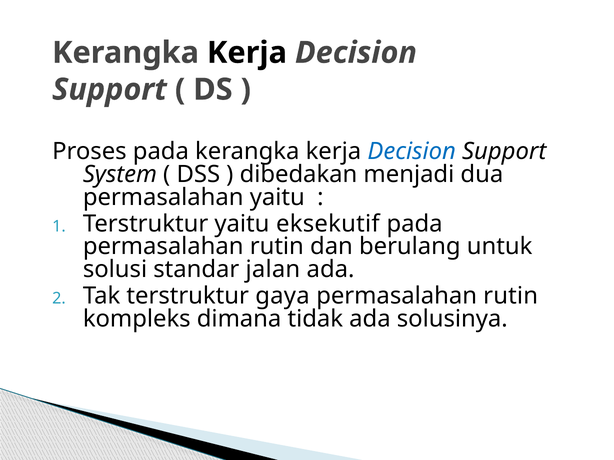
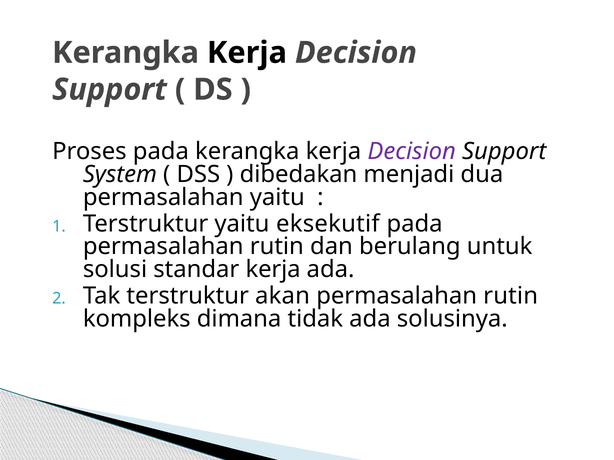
Decision colour: blue -> purple (412, 152)
standar jalan: jalan -> kerja (273, 270)
gaya: gaya -> akan (282, 296)
